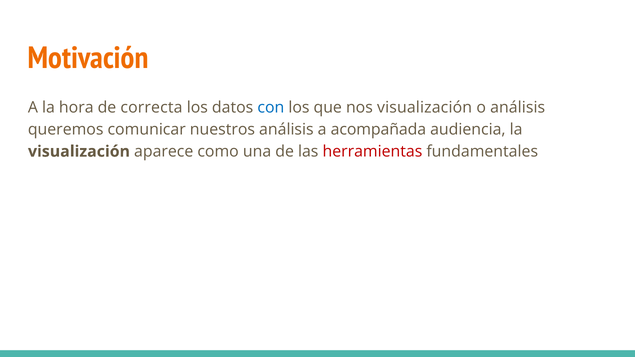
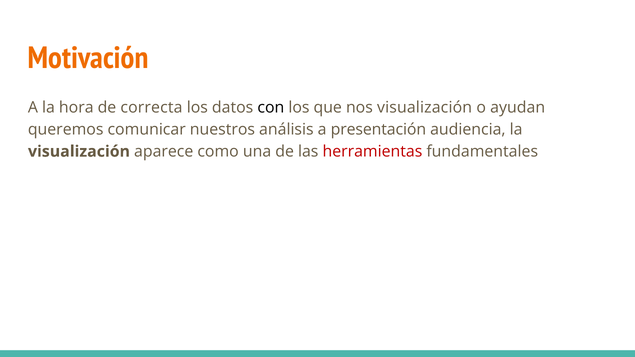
con colour: blue -> black (271, 108)
o análisis: análisis -> ayudan (518, 108)
acompañada: acompañada -> presentación (378, 130)
